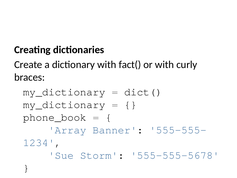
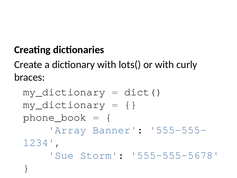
fact(: fact( -> lots( (130, 64)
